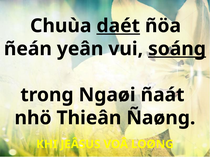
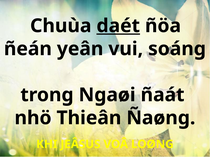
soáng underline: present -> none (177, 49)
